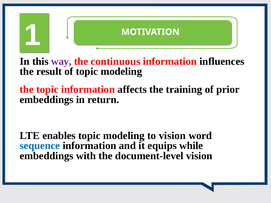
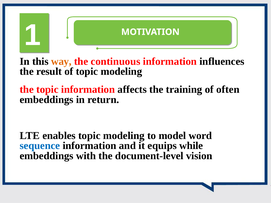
way colour: purple -> orange (61, 61)
prior: prior -> often (228, 90)
to vision: vision -> model (172, 136)
